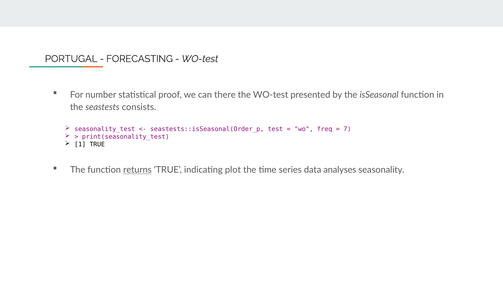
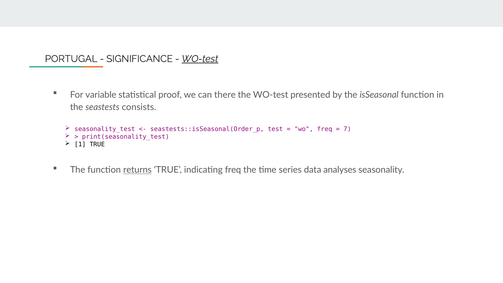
FORECASTING: FORECASTING -> SIGNIFICANCE (140, 59)
WO-test underline: none -> present (200, 59)
number: number -> variable (101, 95)
indicating plot: plot -> freq (233, 170)
